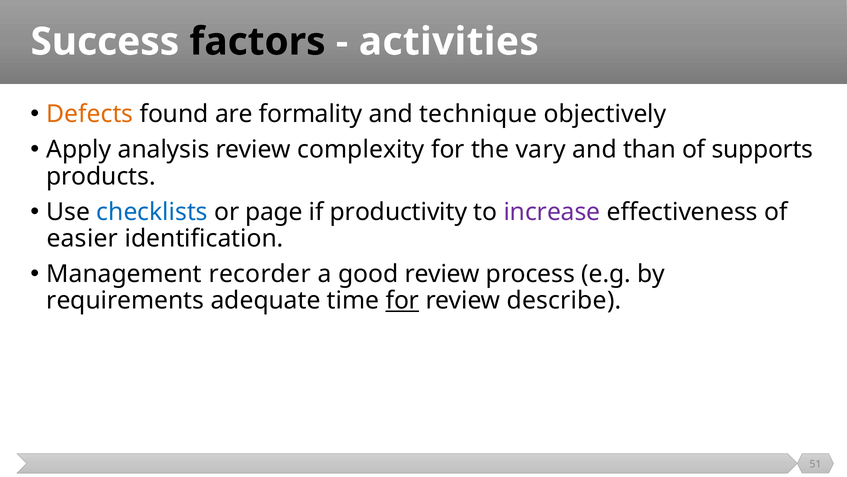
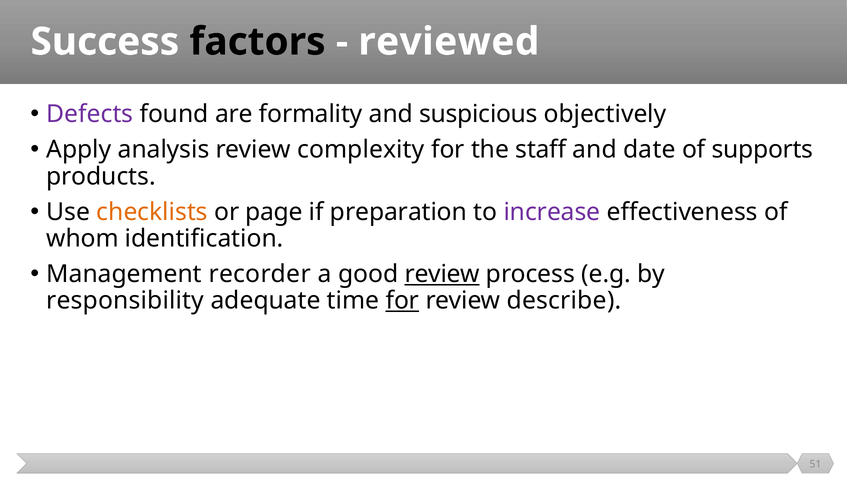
activities: activities -> reviewed (449, 42)
Defects colour: orange -> purple (90, 114)
technique: technique -> suspicious (478, 114)
vary: vary -> staff (541, 150)
than: than -> date (649, 150)
checklists colour: blue -> orange (152, 212)
productivity: productivity -> preparation (399, 212)
easier: easier -> whom (83, 238)
review underline: none -> present (442, 274)
requirements: requirements -> responsibility (125, 300)
